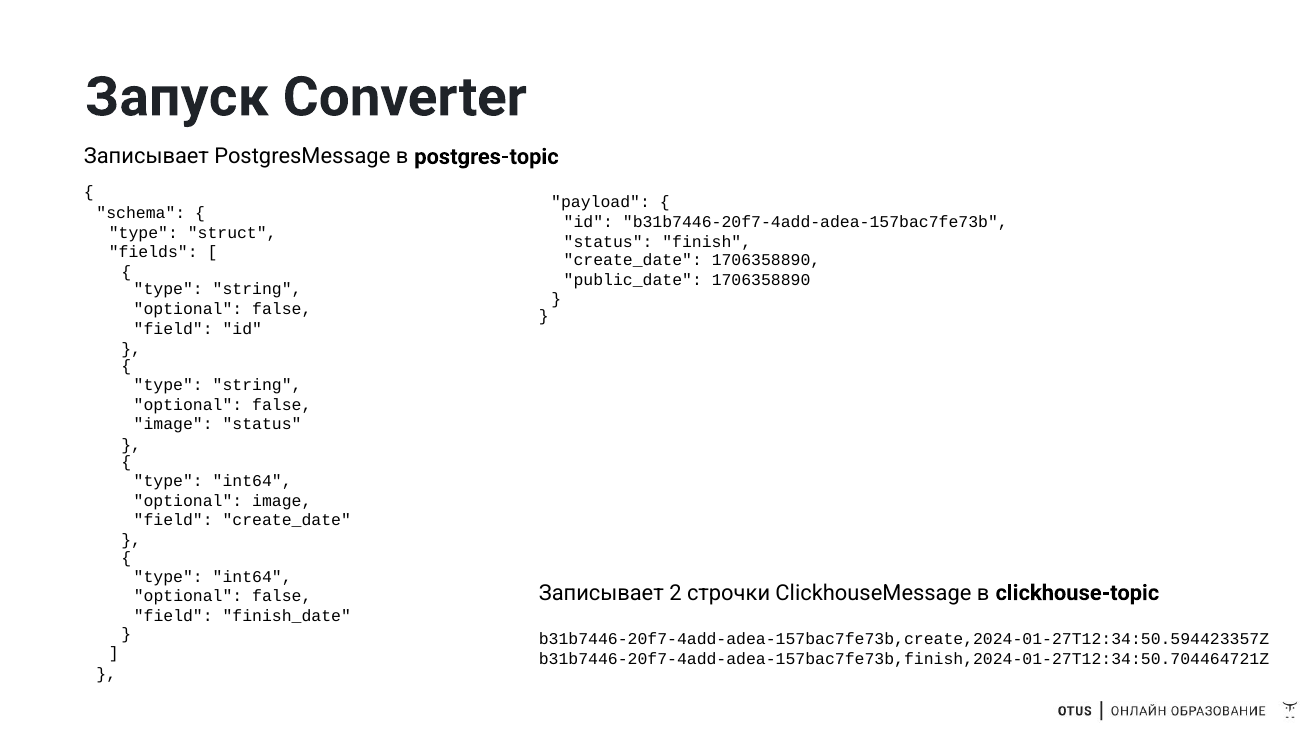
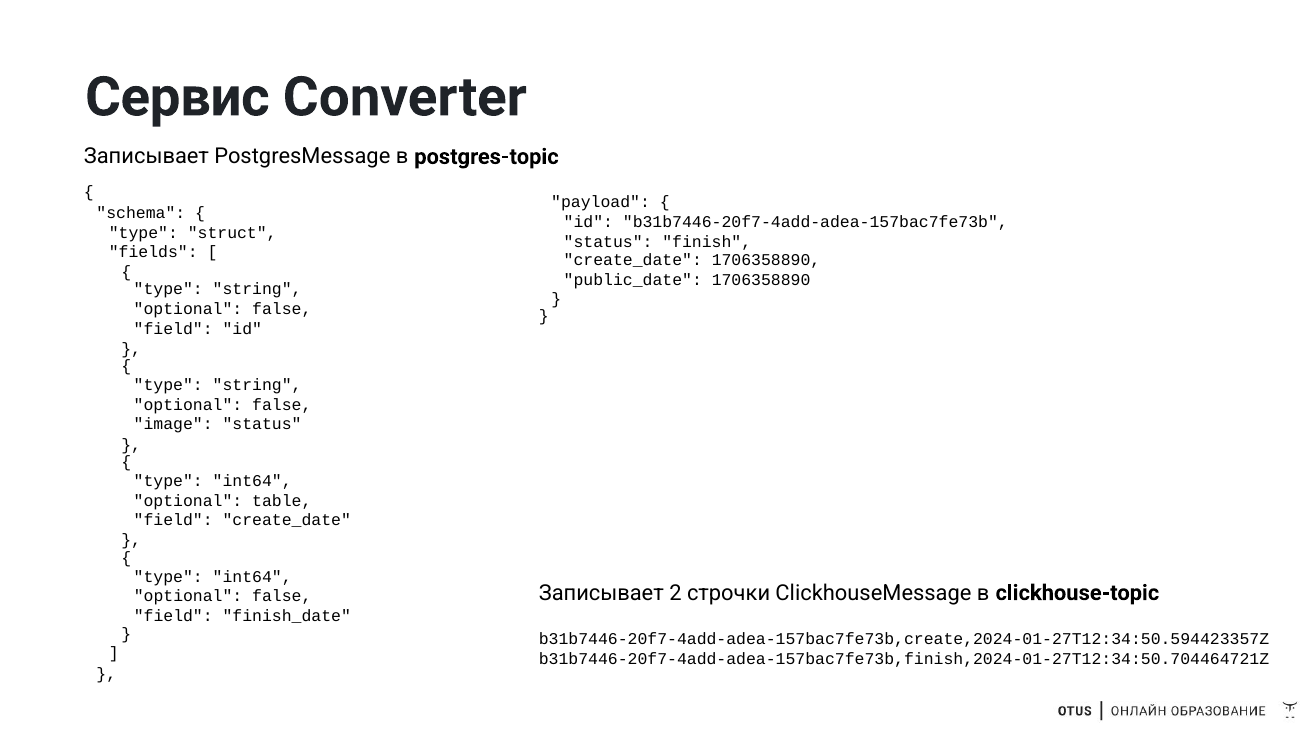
Запуск: Запуск -> Сервис (177, 97)
optional image: image -> table (282, 502)
